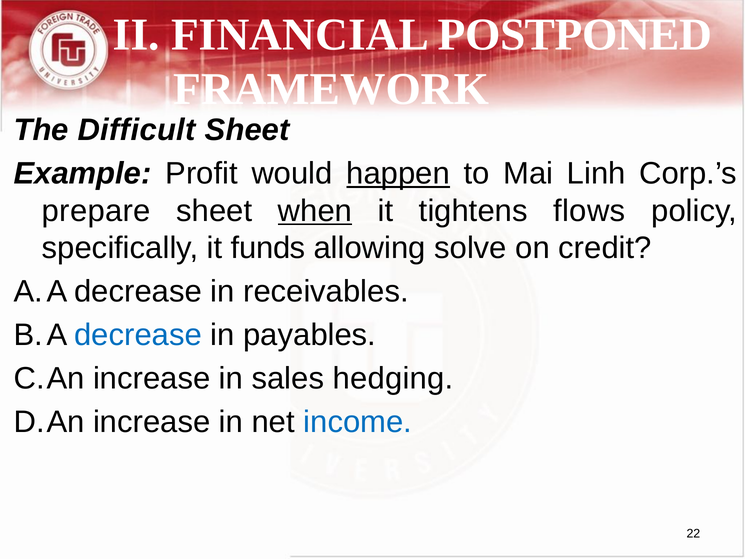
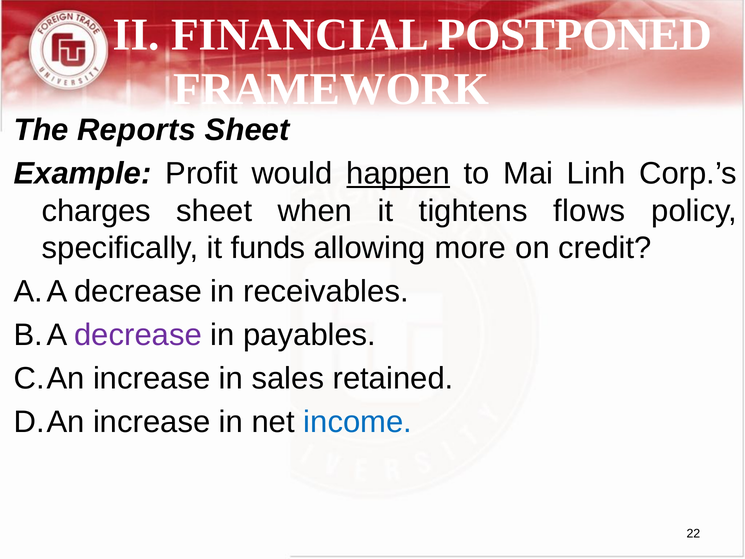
Difficult: Difficult -> Reports (137, 130)
prepare: prepare -> charges (96, 211)
when underline: present -> none (315, 211)
solve: solve -> more (470, 248)
decrease colour: blue -> purple (138, 335)
hedging: hedging -> retained (393, 378)
